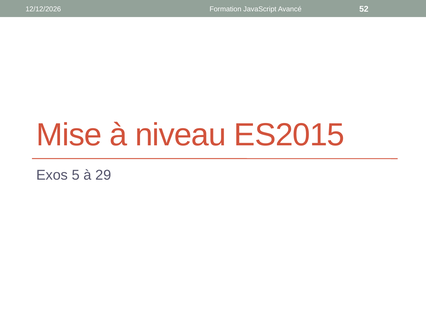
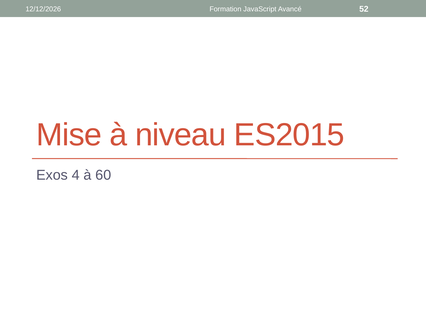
5: 5 -> 4 (76, 175)
29: 29 -> 60 (103, 175)
